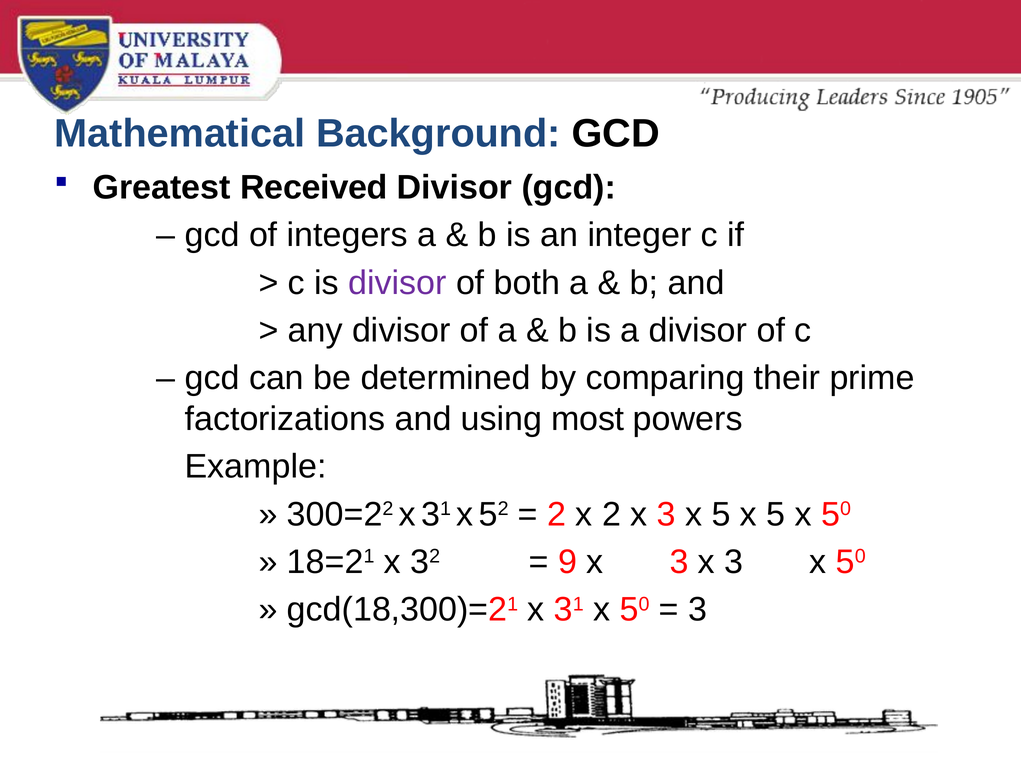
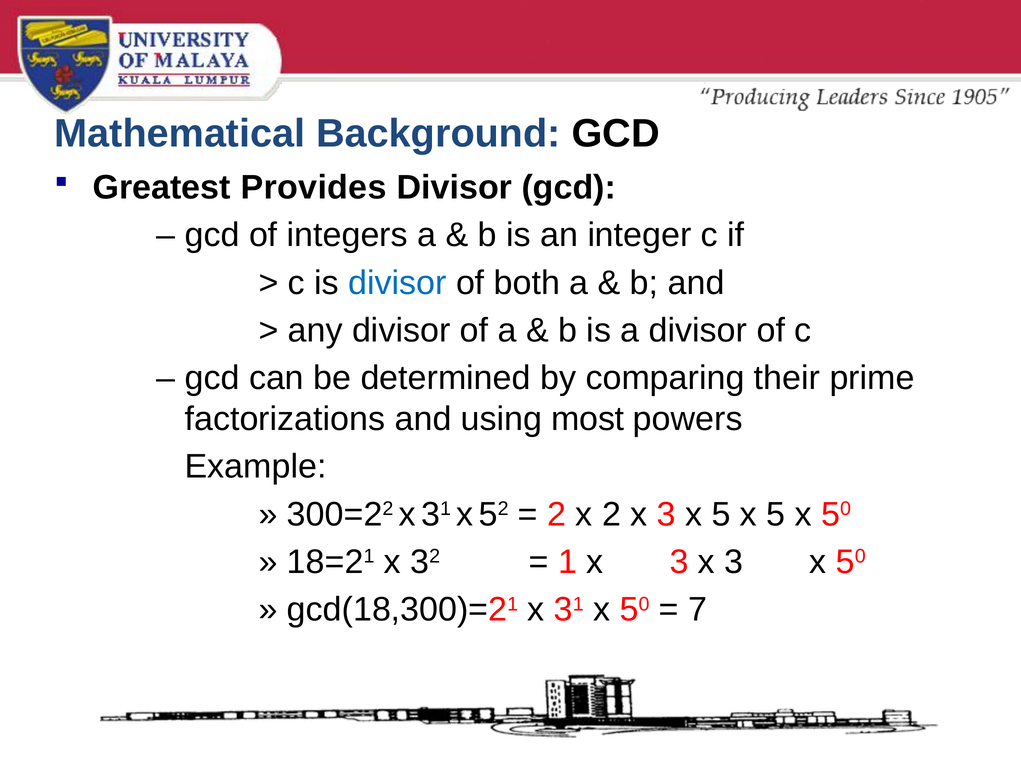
Received: Received -> Provides (314, 188)
divisor colour: purple -> blue (397, 283)
9: 9 -> 1 (568, 562)
3: 3 -> 7 (697, 609)
